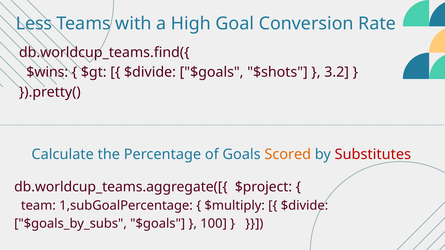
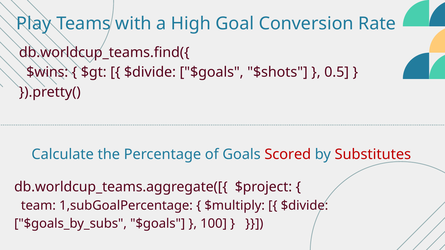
Less: Less -> Play (34, 23)
3.2: 3.2 -> 0.5 (337, 72)
Scored colour: orange -> red (288, 155)
